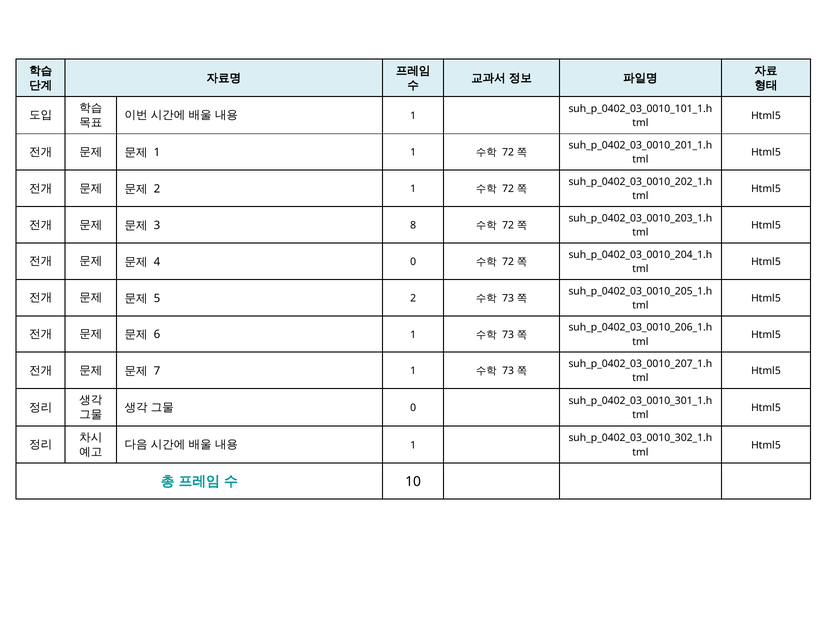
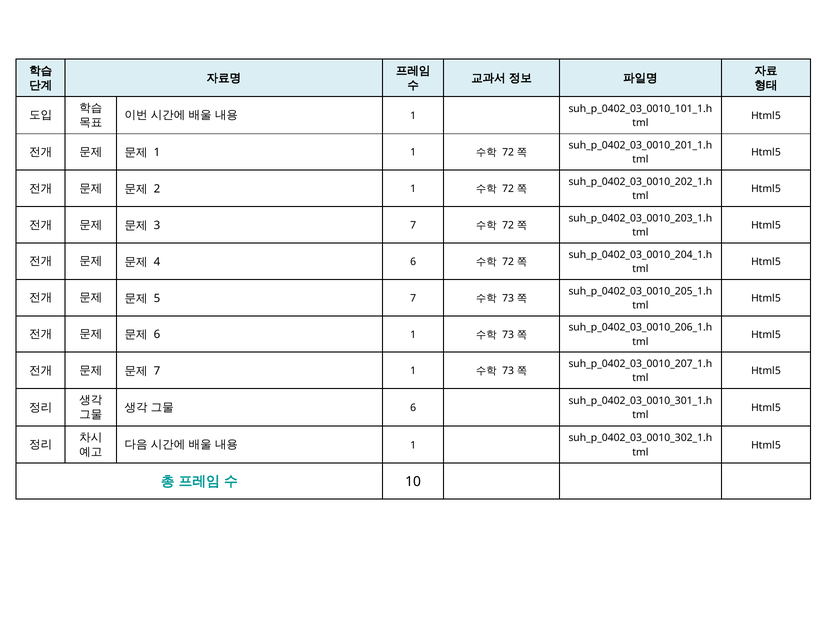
3 8: 8 -> 7 (413, 225)
4 0: 0 -> 6 (413, 262)
5 2: 2 -> 7 (413, 298)
0: 0 -> 6 (413, 408)
